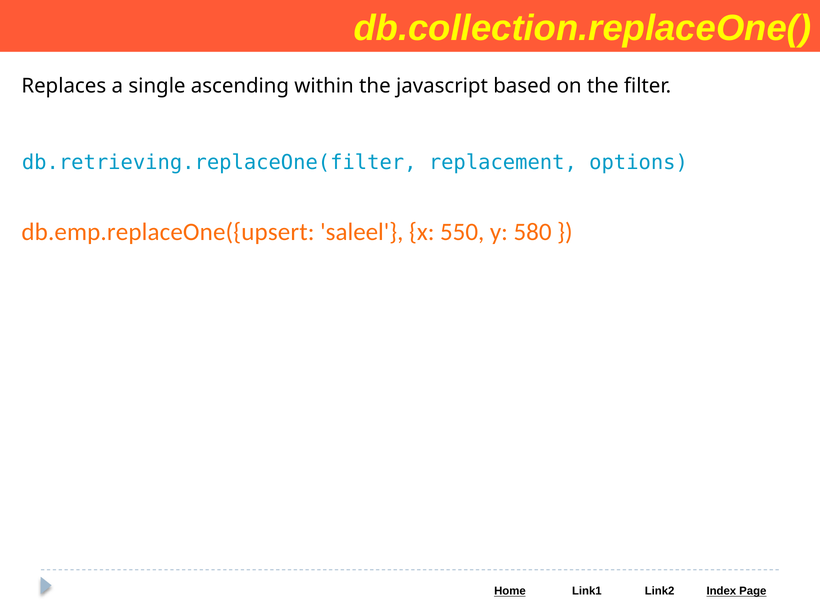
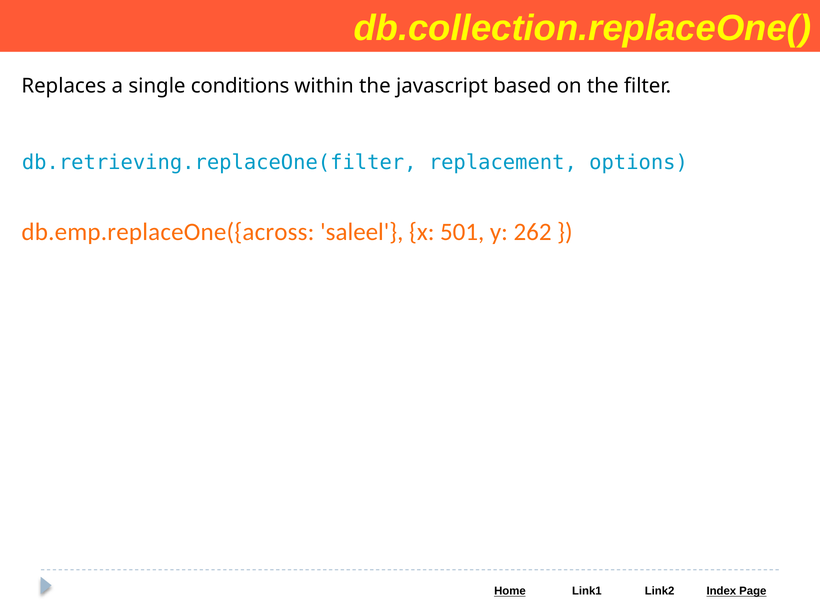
ascending: ascending -> conditions (240, 86)
db.emp.replaceOne({upsert: db.emp.replaceOne({upsert -> db.emp.replaceOne({across (168, 232)
550: 550 -> 501 (462, 232)
580: 580 -> 262 (533, 232)
